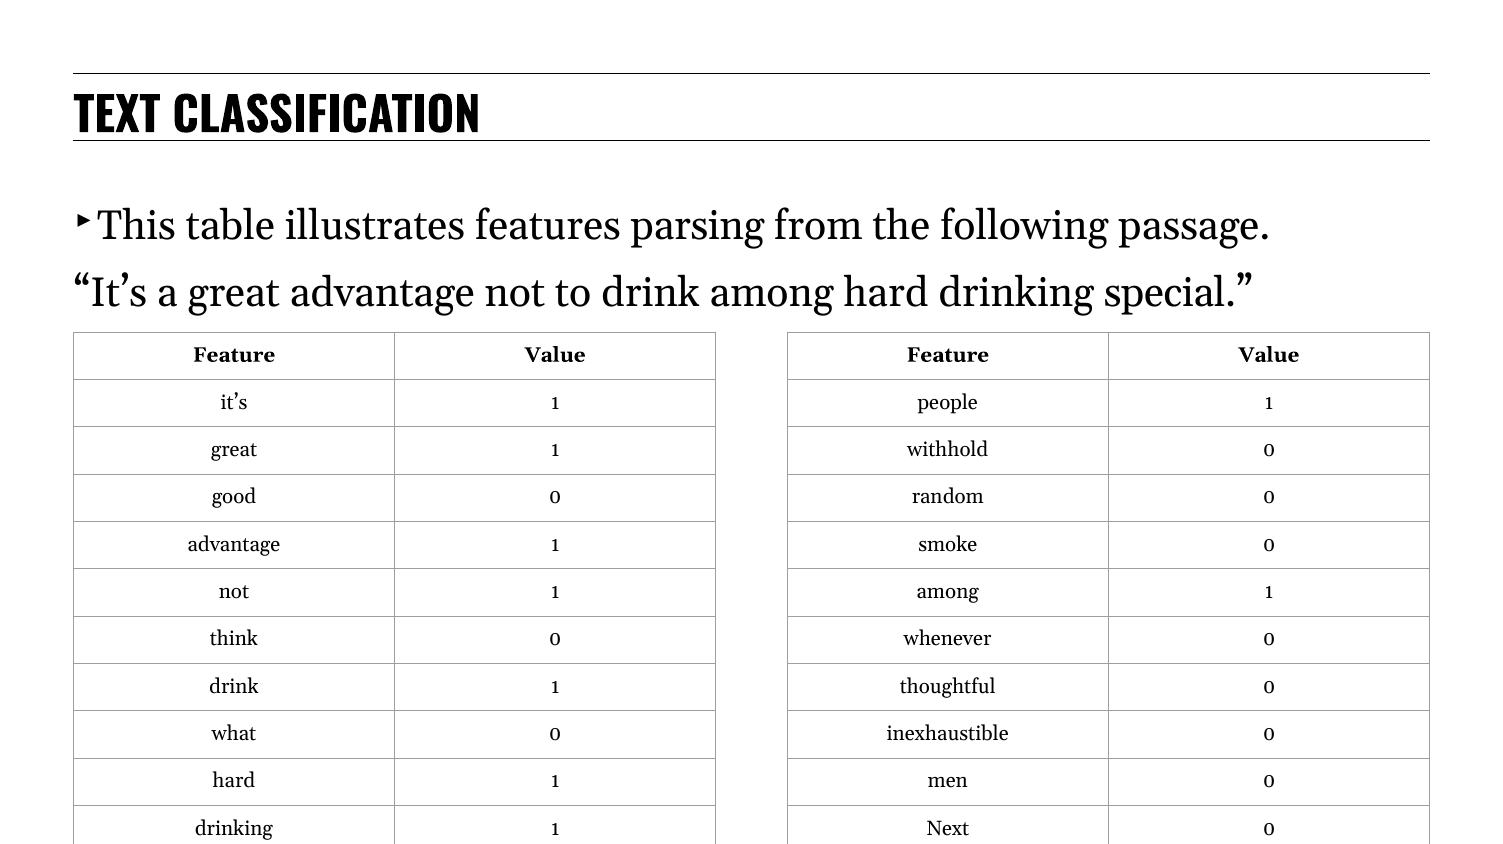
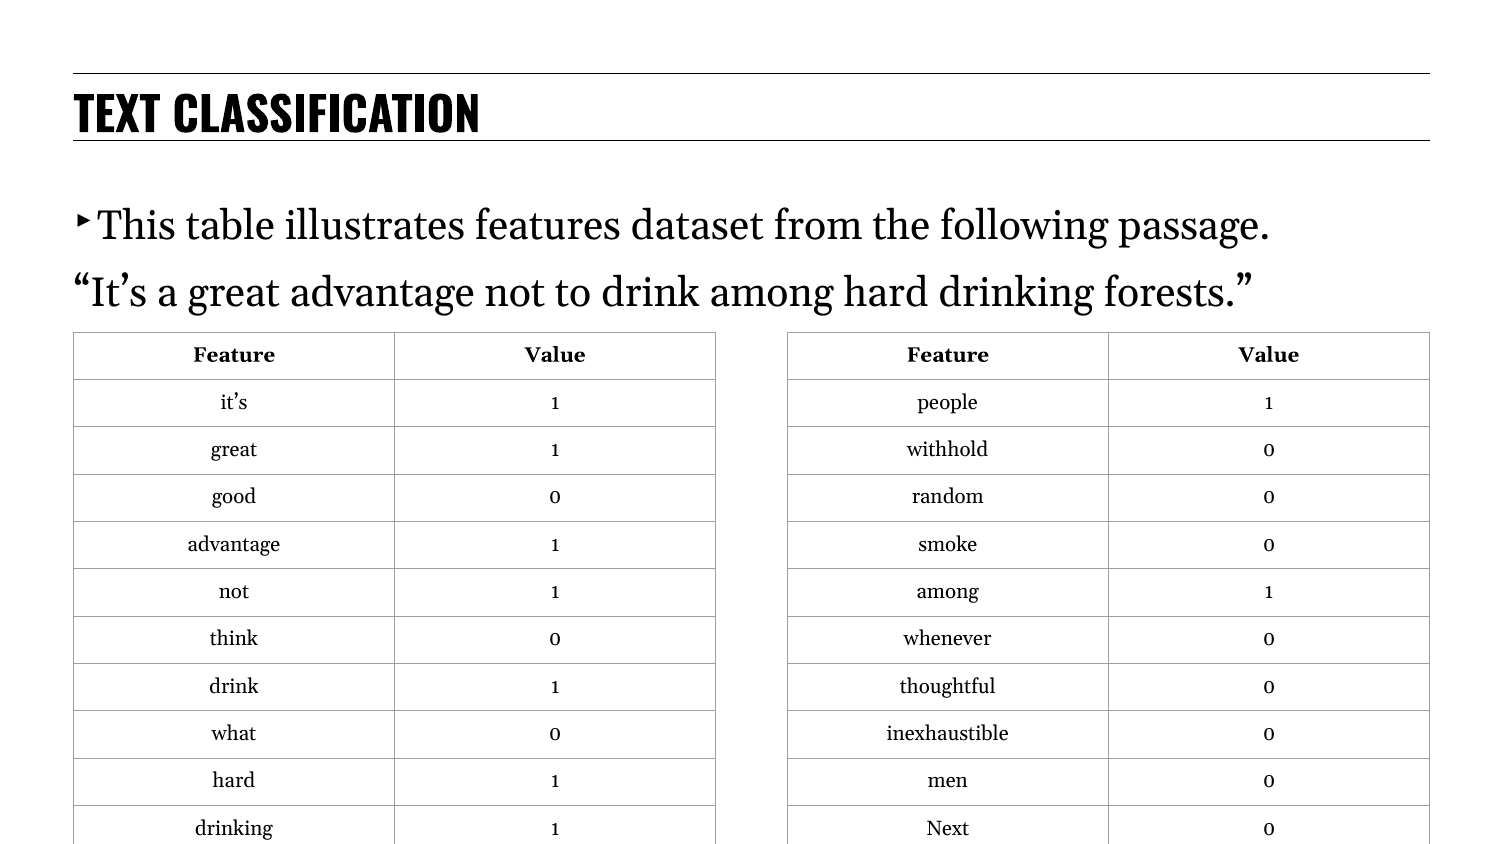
parsing: parsing -> dataset (697, 226)
special: special -> forests (1178, 293)
